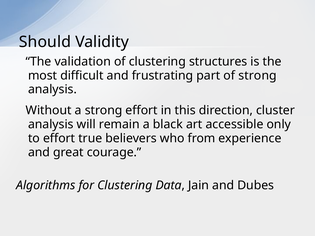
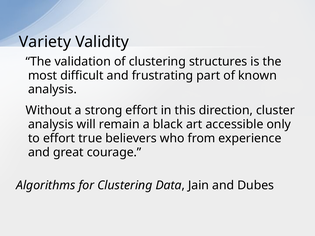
Should: Should -> Variety (45, 42)
of strong: strong -> known (258, 76)
